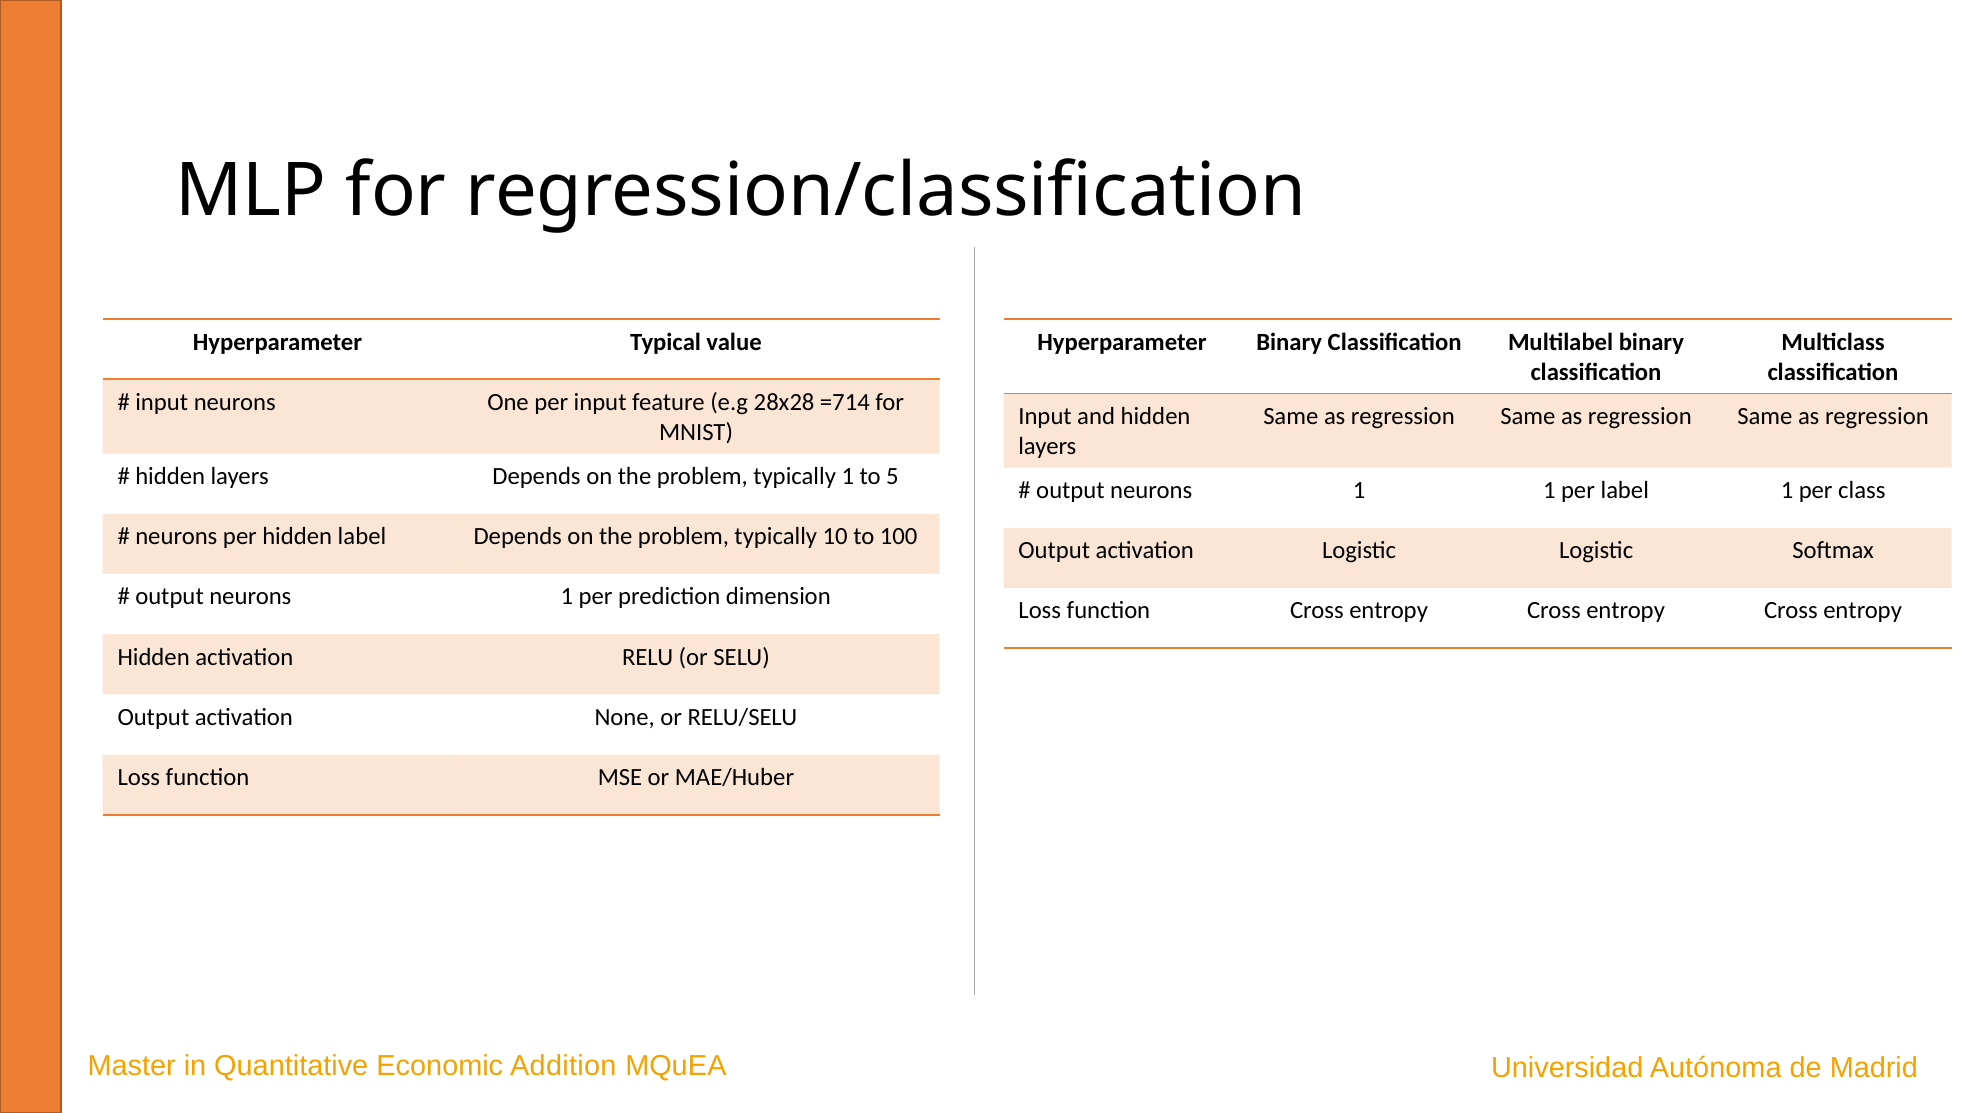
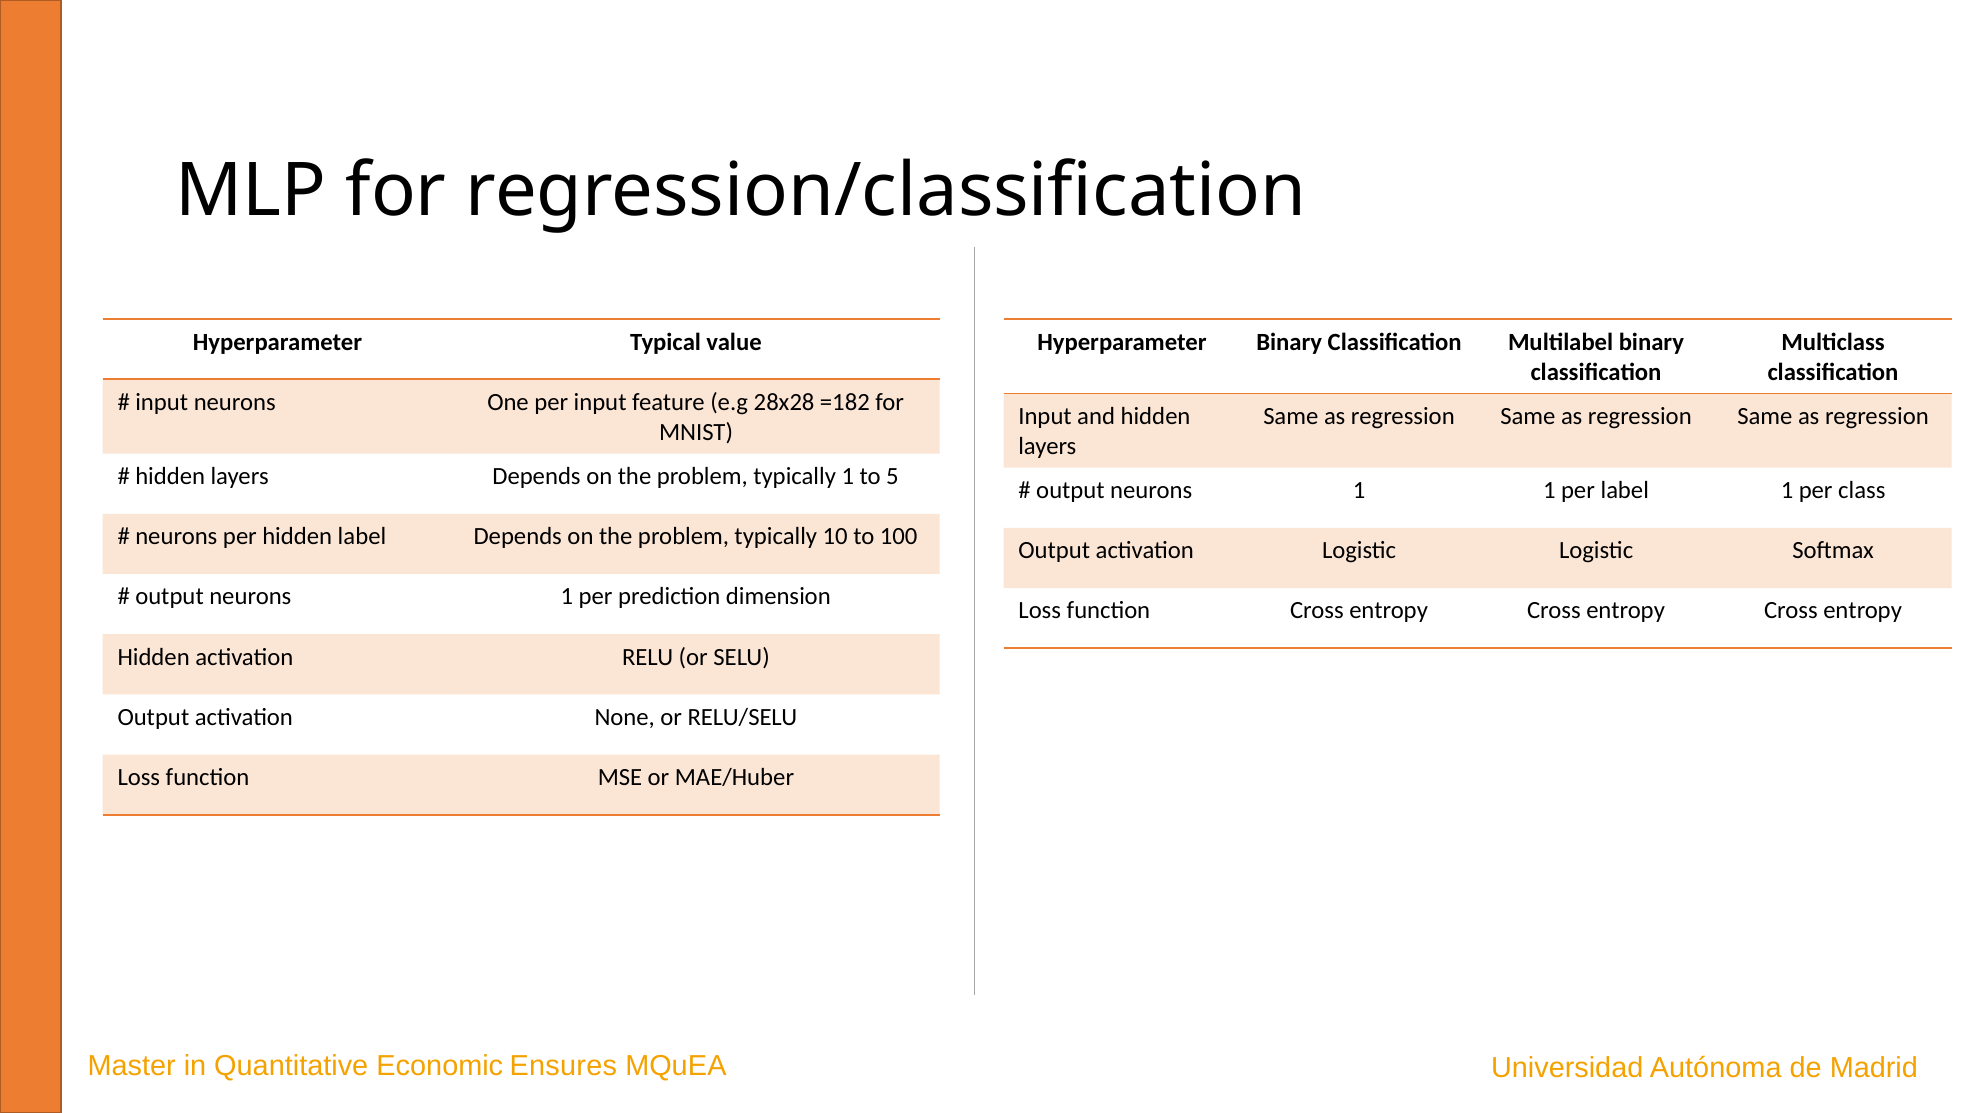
=714: =714 -> =182 (845, 402)
Addition: Addition -> Ensures (563, 1065)
